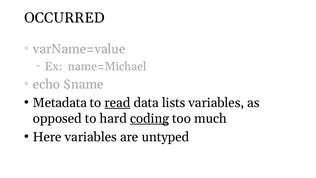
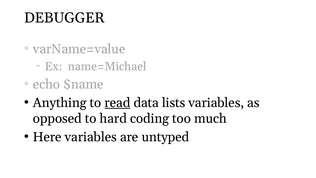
OCCURRED: OCCURRED -> DEBUGGER (64, 18)
Metadata: Metadata -> Anything (60, 103)
coding underline: present -> none (150, 118)
